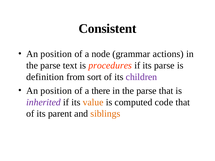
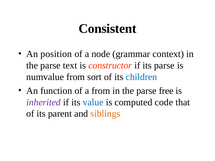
actions: actions -> context (168, 54)
procedures: procedures -> constructor (110, 66)
definition: definition -> numvalue (45, 77)
children colour: purple -> blue (141, 77)
position: position -> function (56, 91)
a there: there -> from (101, 91)
parse that: that -> free (166, 91)
value colour: orange -> blue (93, 102)
